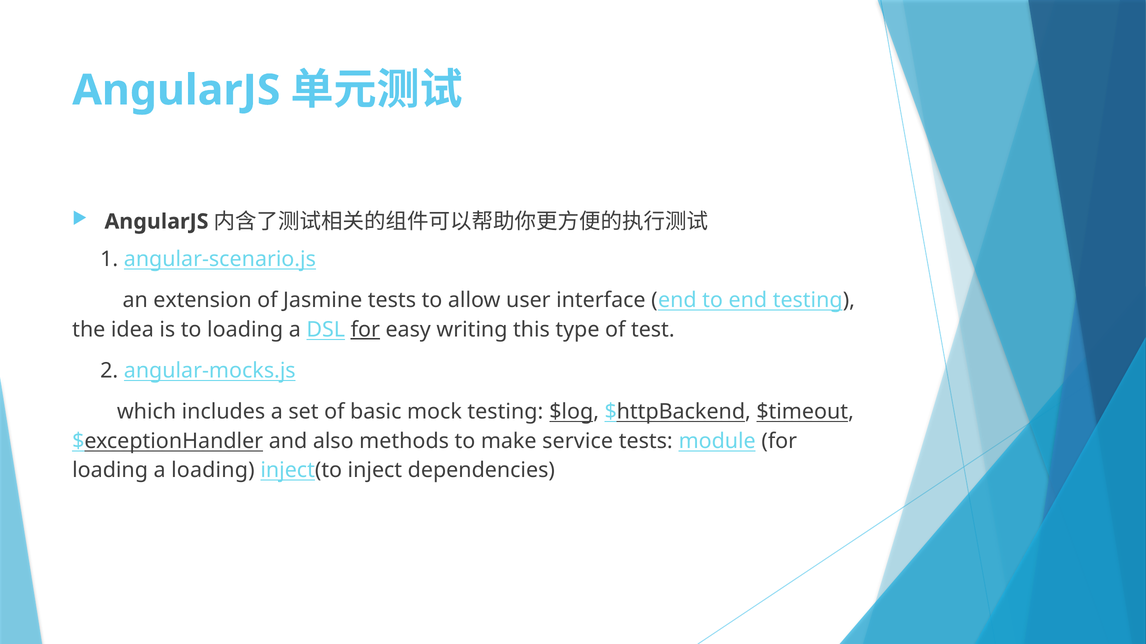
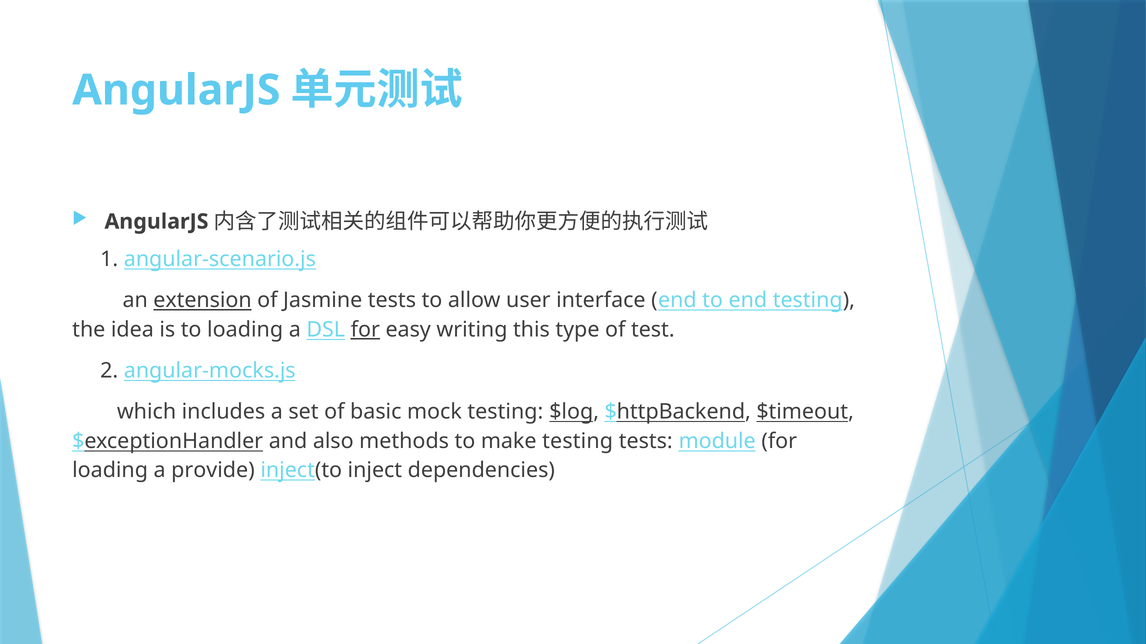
extension underline: none -> present (203, 301)
make service: service -> testing (578, 442)
a loading: loading -> provide (213, 471)
